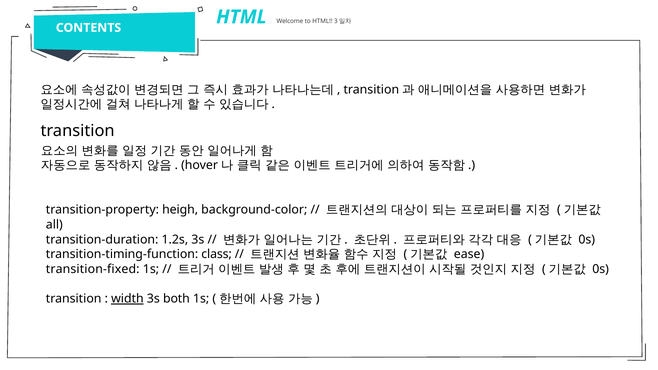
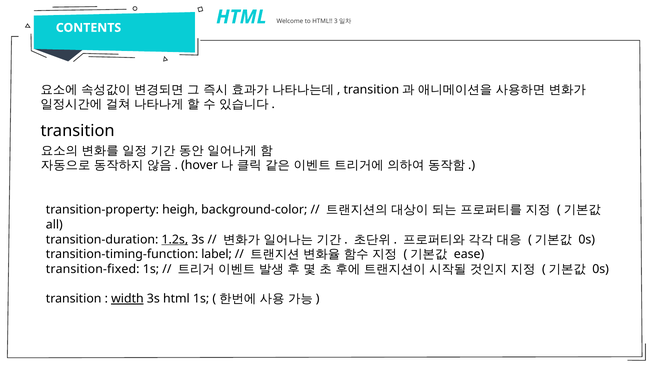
1.2s underline: none -> present (175, 240)
class: class -> label (217, 254)
3s both: both -> html (176, 299)
